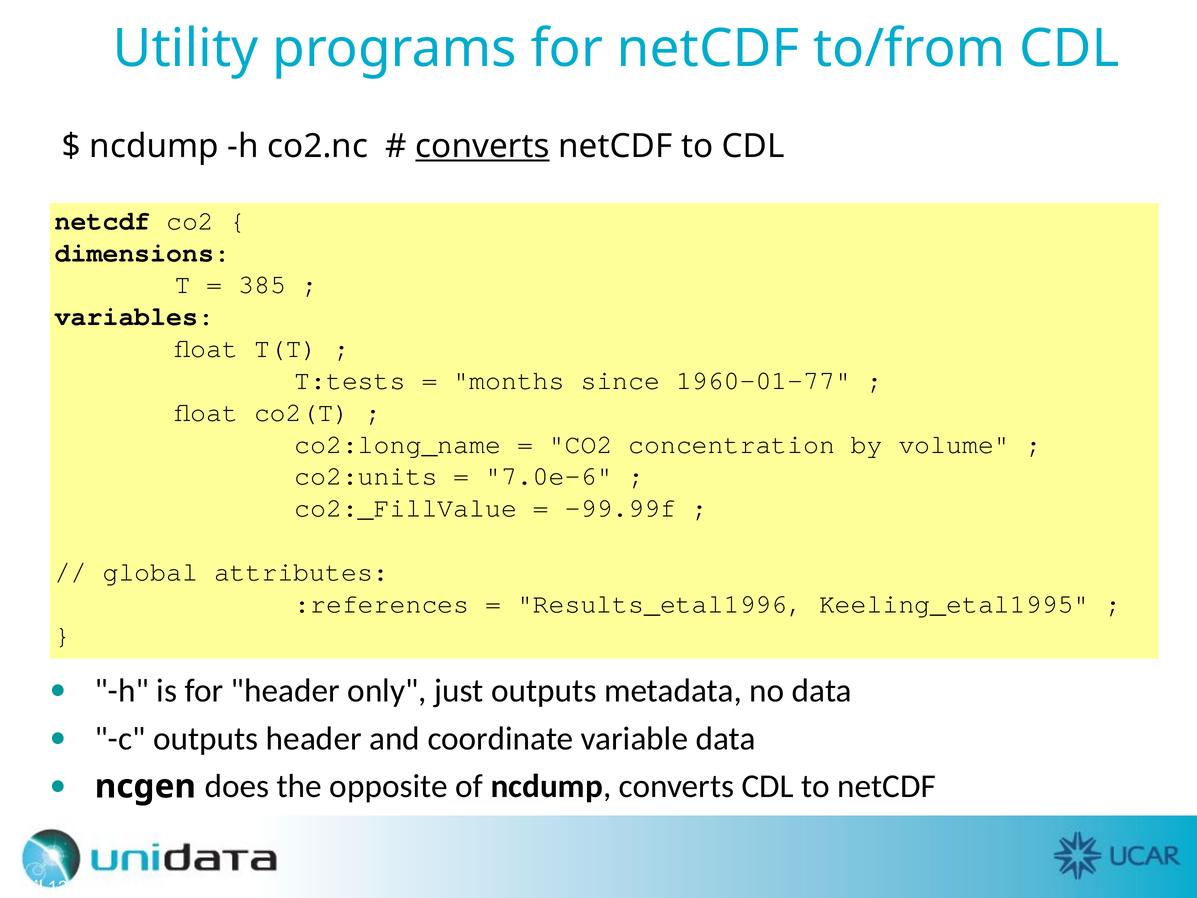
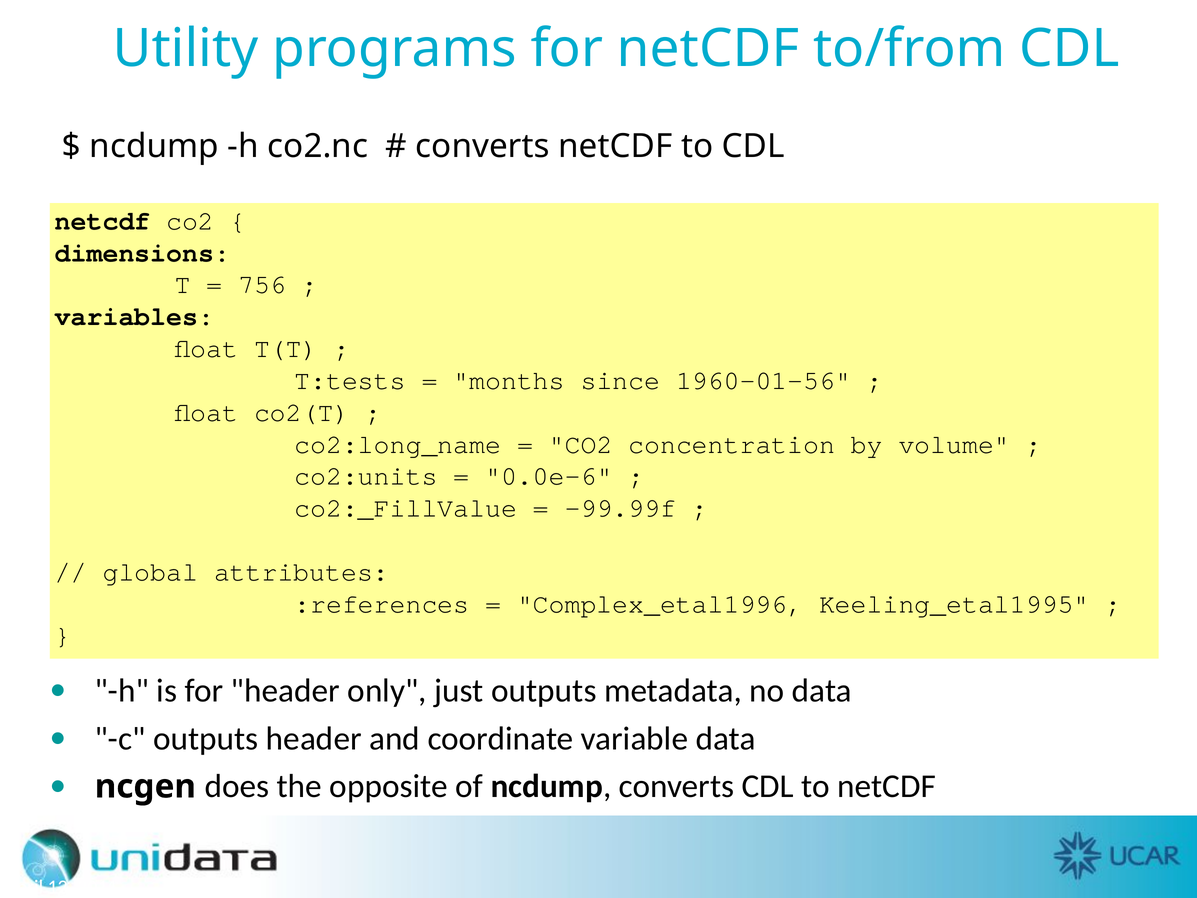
converts underline: present -> none (483, 146)
385: 385 -> 756 (262, 285)
1960-01-77: 1960-01-77 -> 1960-01-56 (763, 380)
7.0e-6: 7.0e-6 -> 0.0e-6 (549, 476)
Results_etal1996: Results_etal1996 -> Complex_etal1996 (660, 604)
